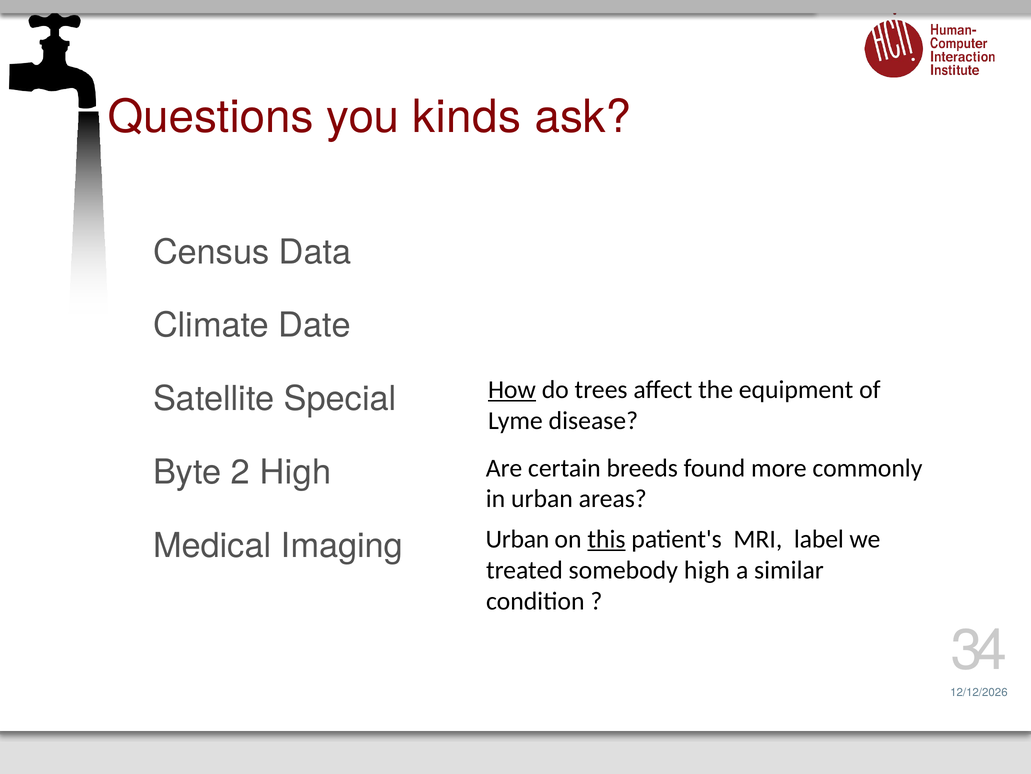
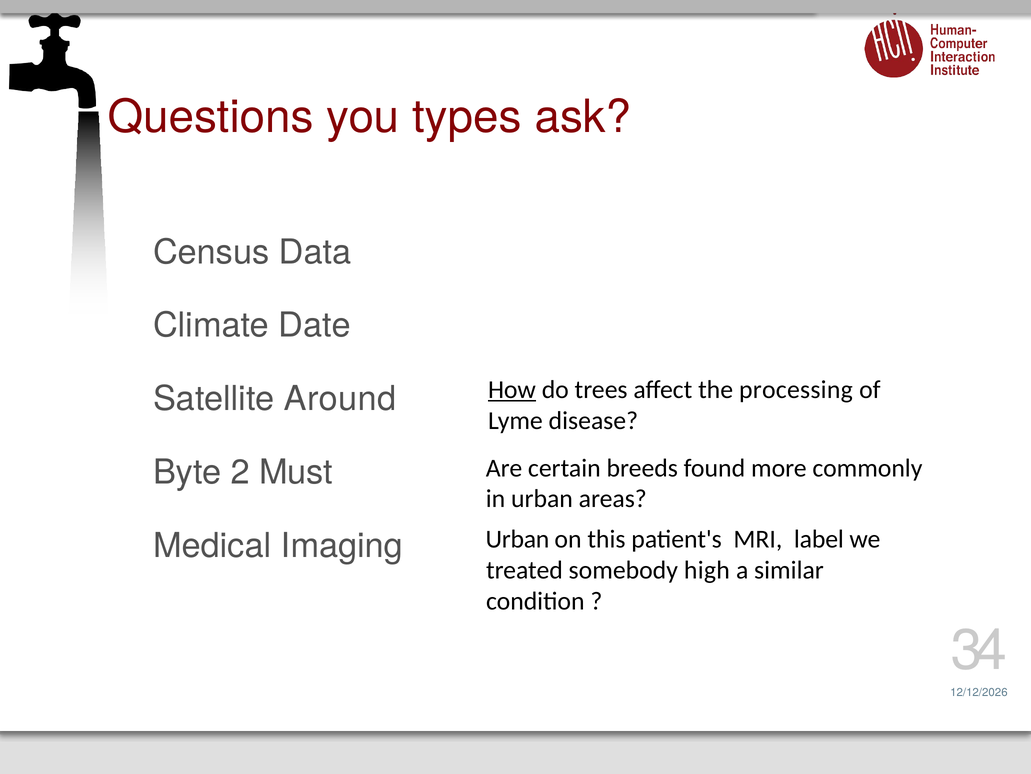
kinds: kinds -> types (467, 117)
equipment: equipment -> processing (796, 389)
Special: Special -> Around (340, 399)
2 High: High -> Must (296, 472)
this underline: present -> none (606, 539)
